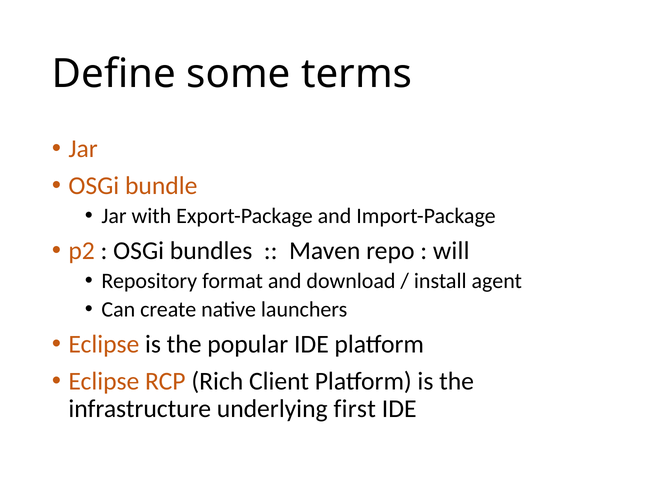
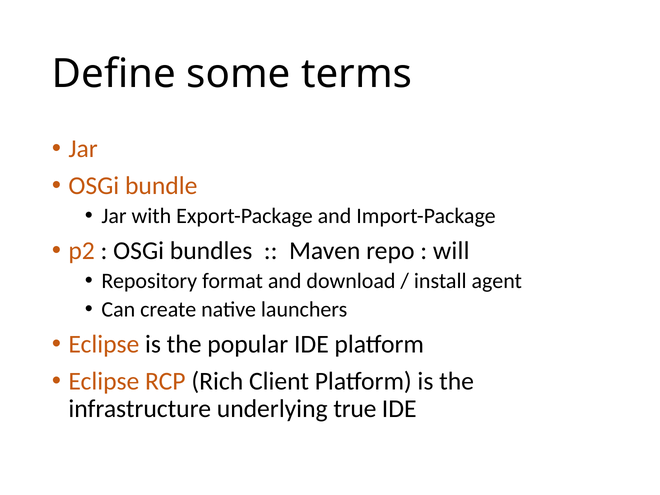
first: first -> true (355, 409)
